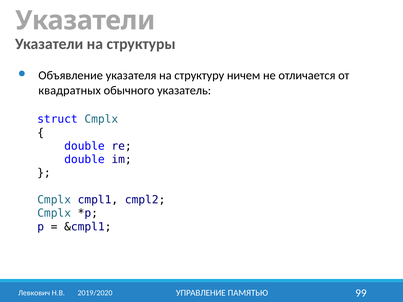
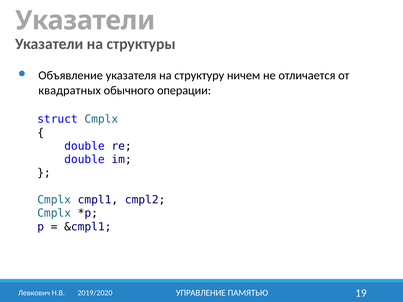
указатель: указатель -> операции (184, 90)
99: 99 -> 19 (361, 293)
